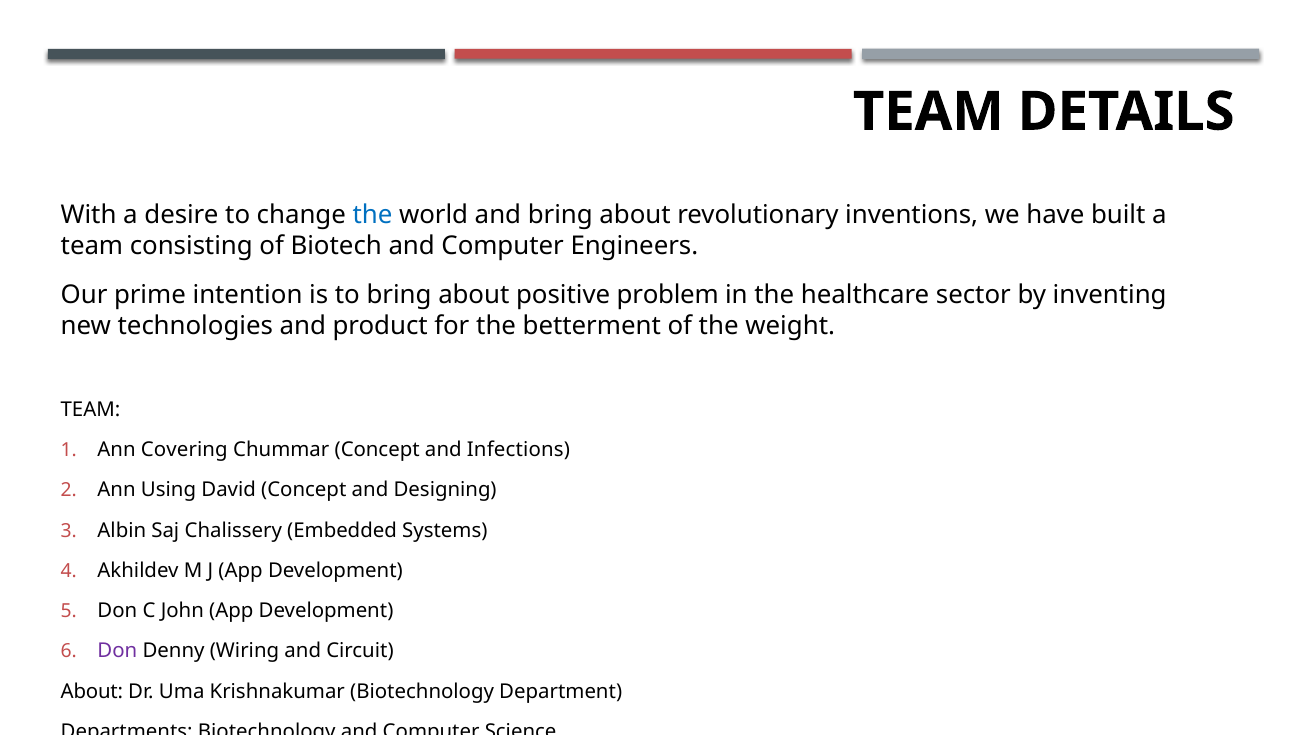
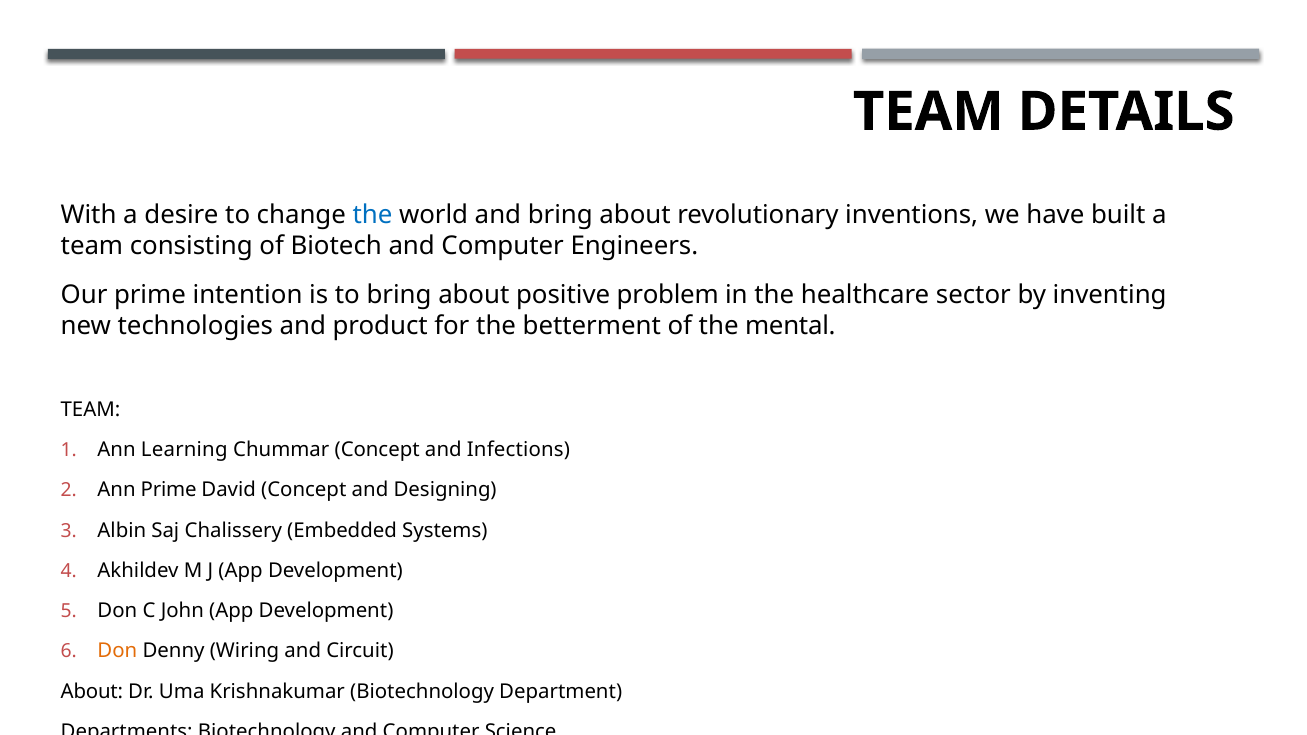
weight: weight -> mental (790, 326)
Covering: Covering -> Learning (184, 450)
Ann Using: Using -> Prime (169, 490)
Don colour: purple -> orange (117, 651)
